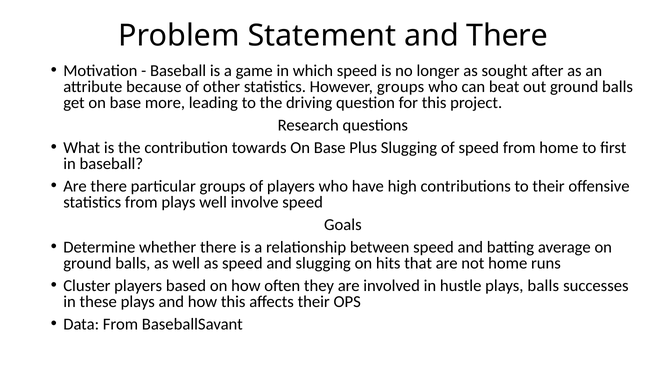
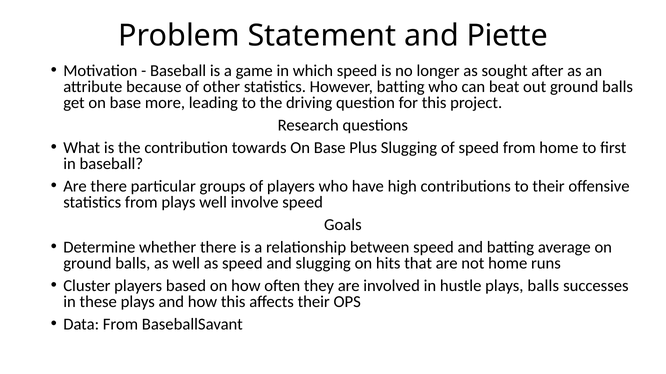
and There: There -> Piette (507, 36)
However groups: groups -> batting (401, 87)
